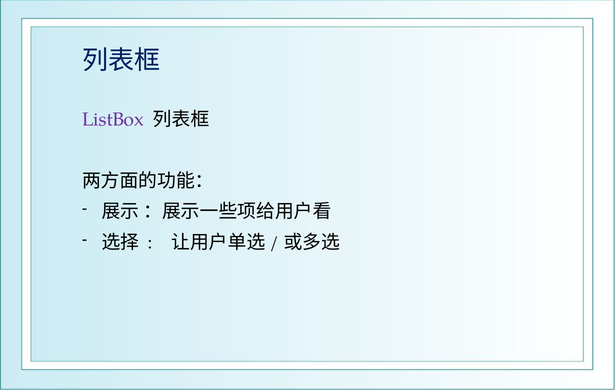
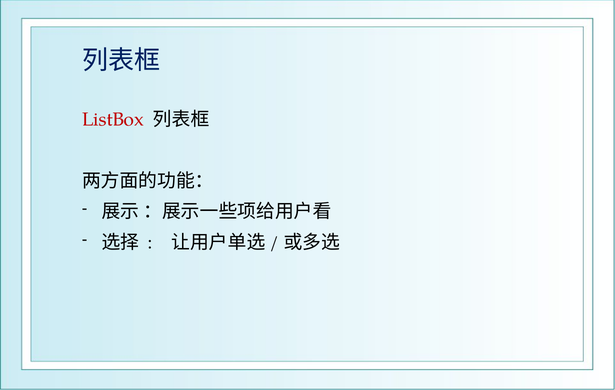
ListBox colour: purple -> red (113, 119)
